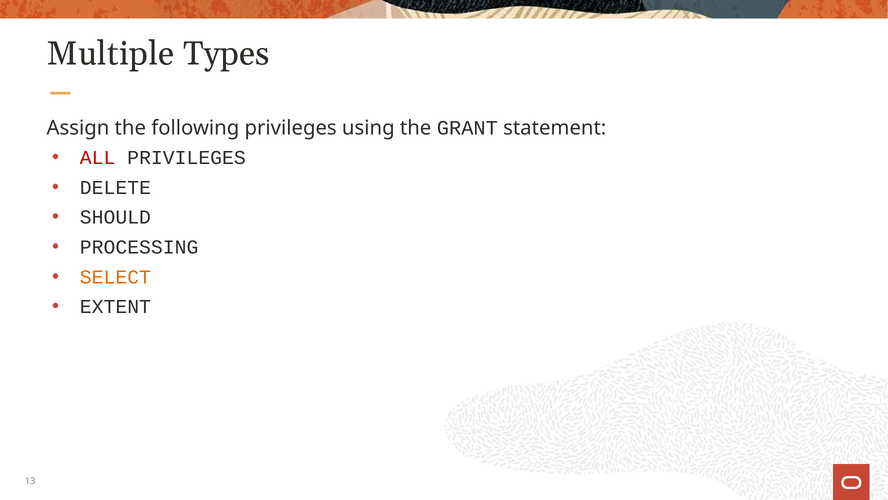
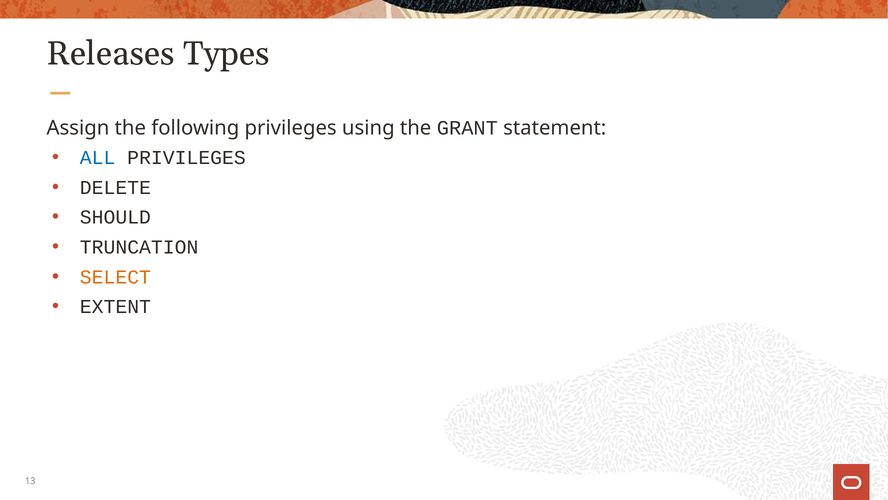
Multiple: Multiple -> Releases (111, 53)
ALL colour: red -> blue (98, 158)
PROCESSING: PROCESSING -> TRUNCATION (139, 247)
